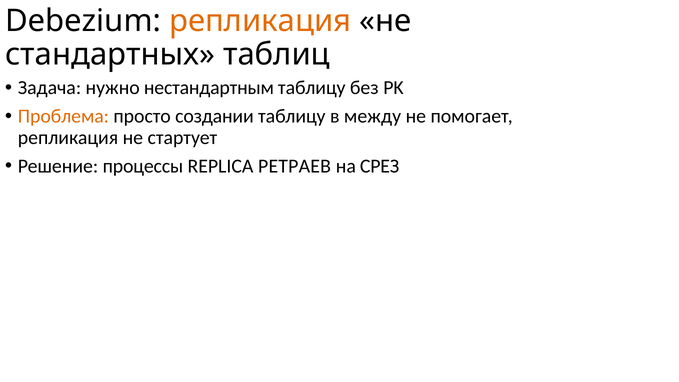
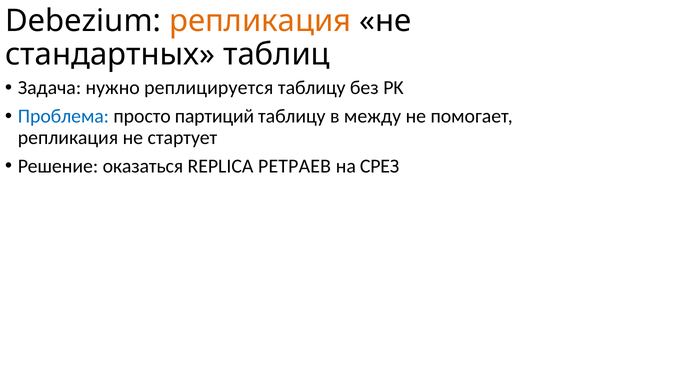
нестандартным: нестандартным -> реплицируется (209, 88)
Проблема colour: orange -> blue (63, 116)
создании: создании -> партиций (214, 116)
процессы: процессы -> оказаться (143, 166)
